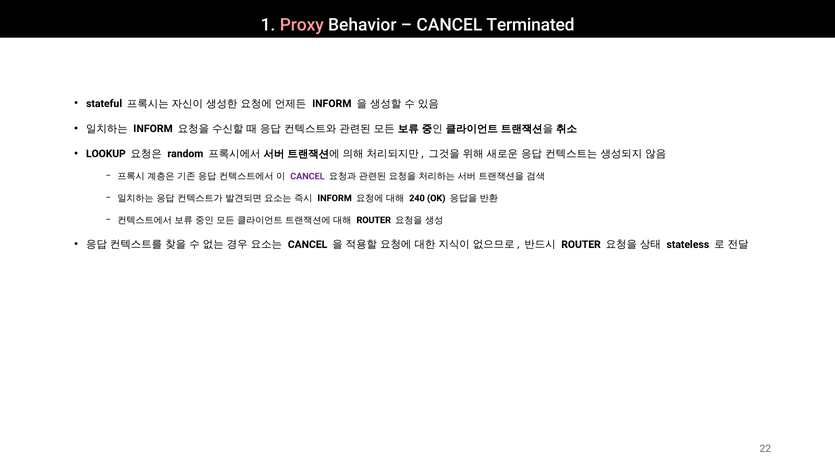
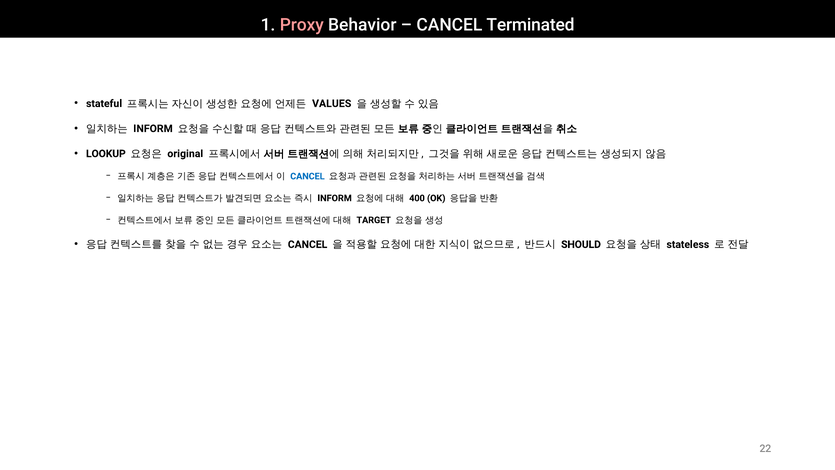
INFORM: INFORM -> VALUES (332, 103)
random: random -> original (185, 154)
CANCEL colour: purple -> blue (307, 176)
240: 240 -> 400 (417, 198)
ROUTER: ROUTER -> TARGET (374, 220)
ROUTER: ROUTER -> SHOULD (581, 244)
